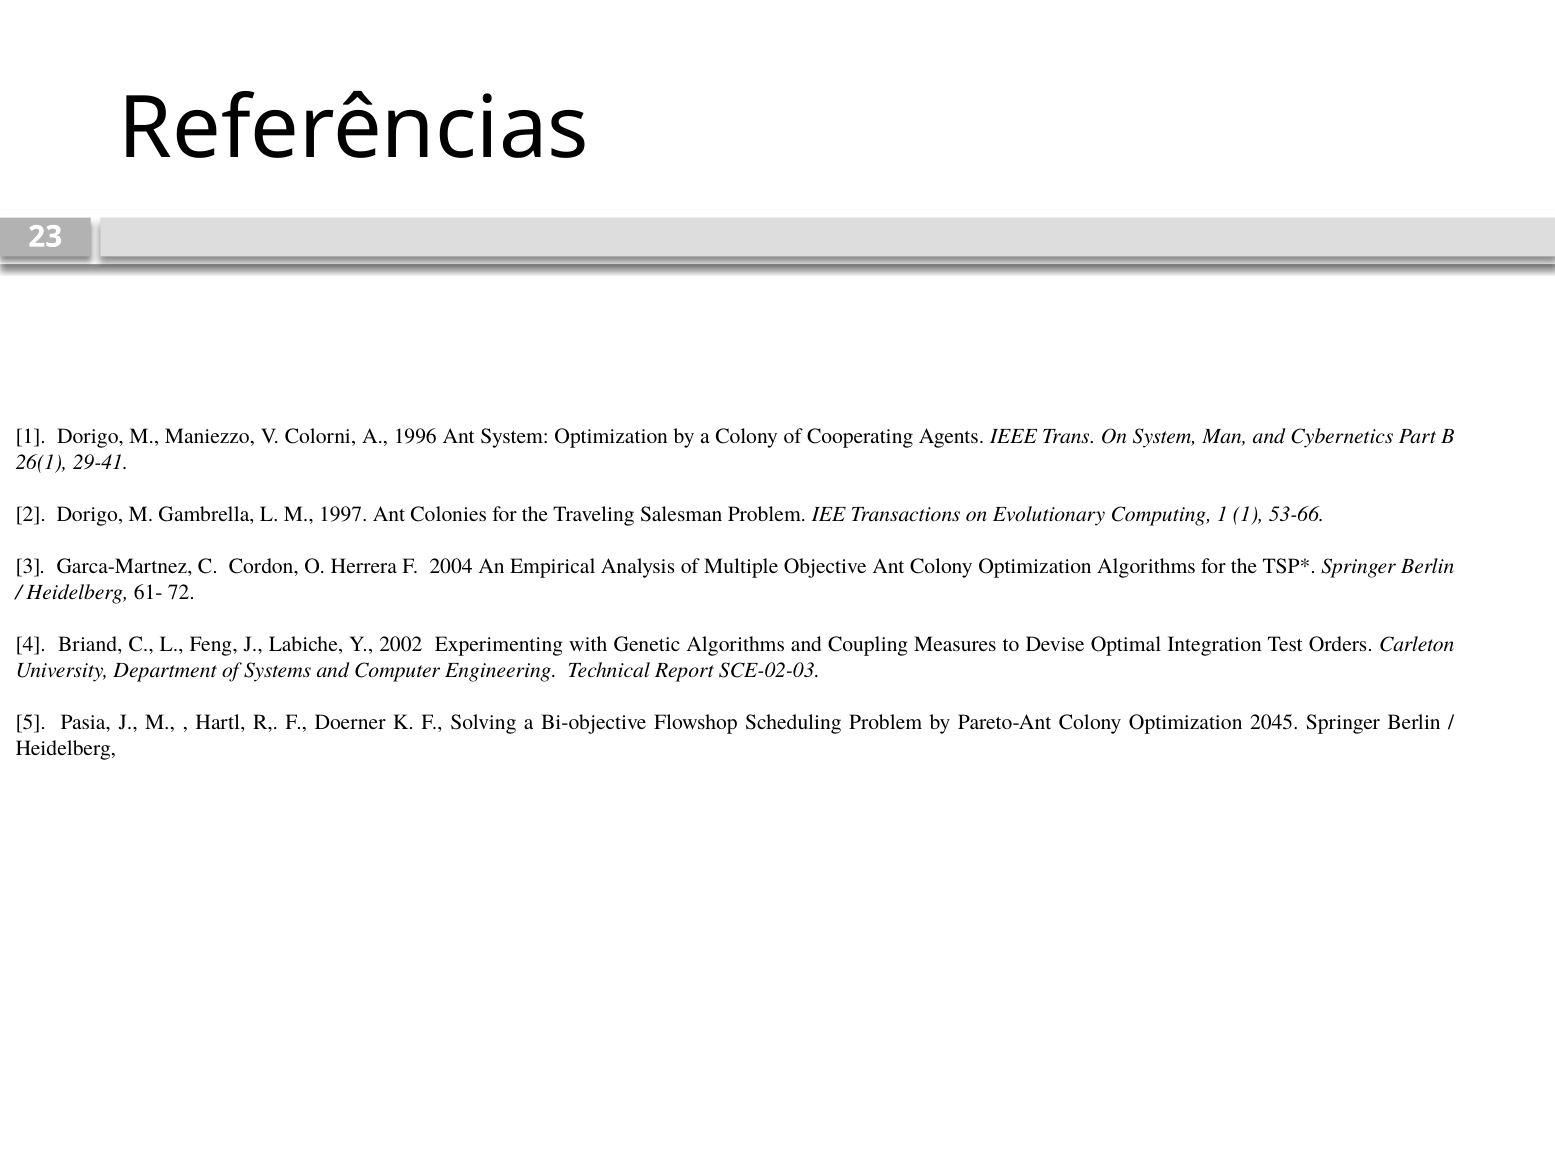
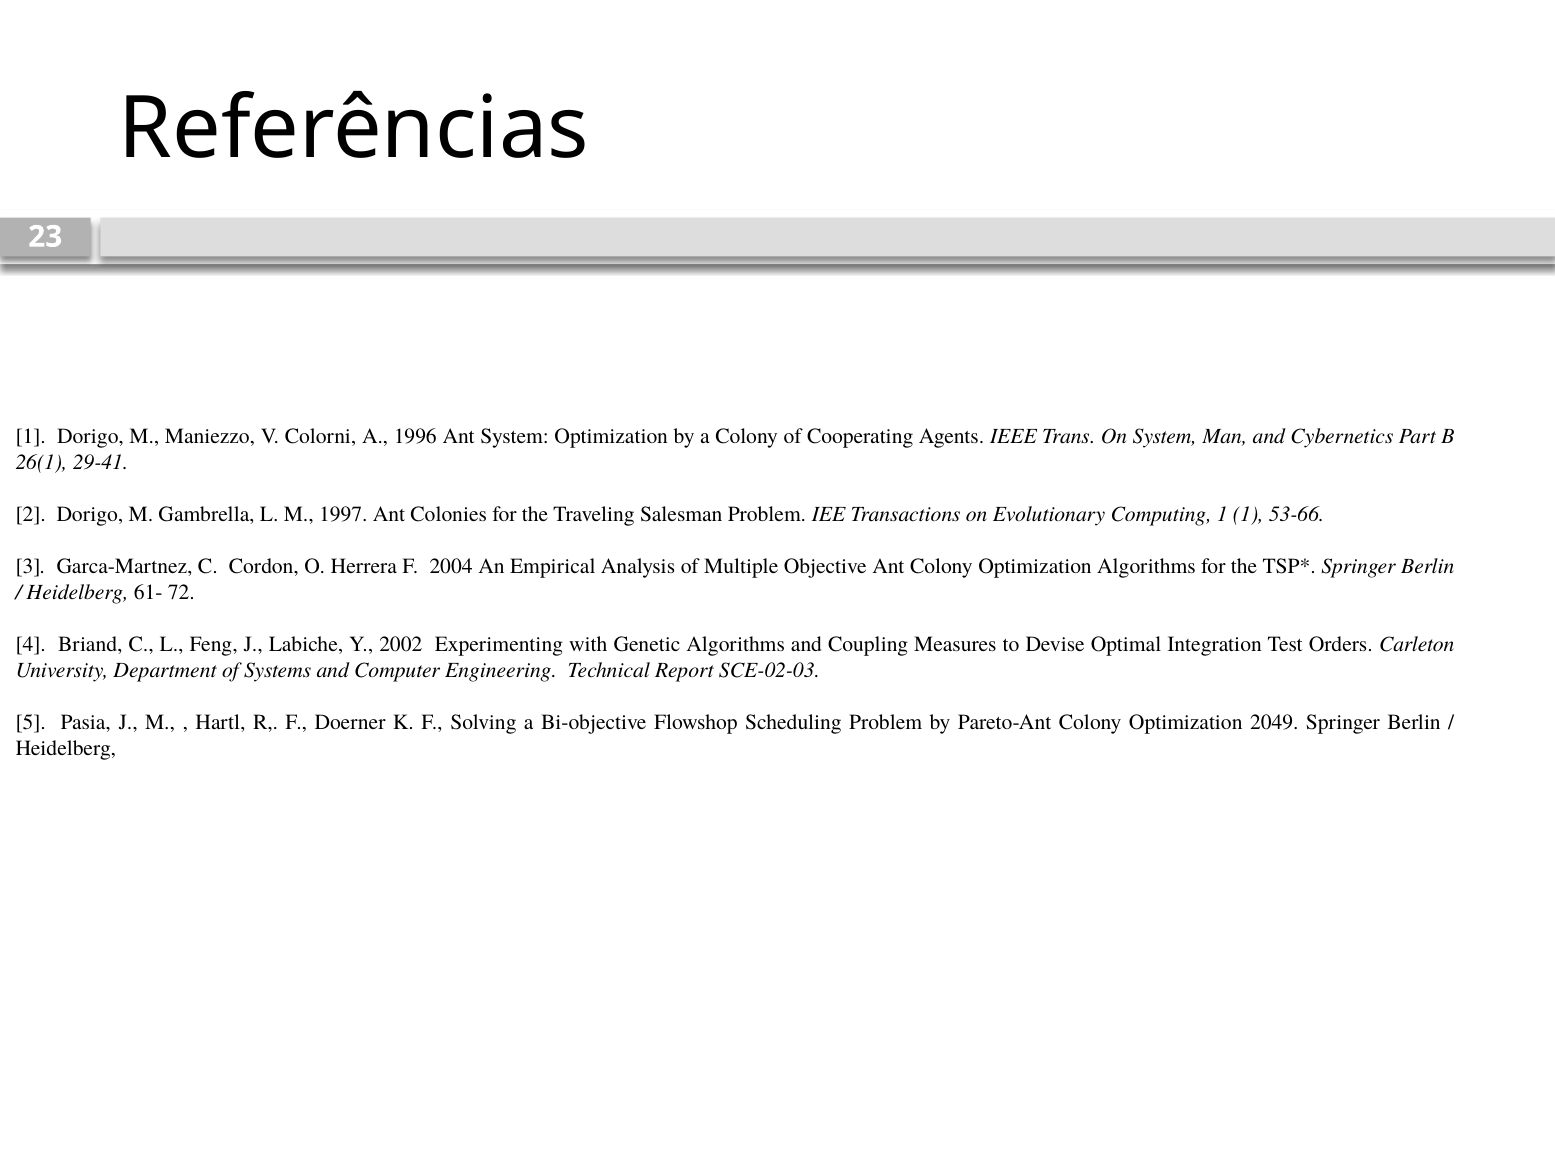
2045: 2045 -> 2049 (1274, 722)
